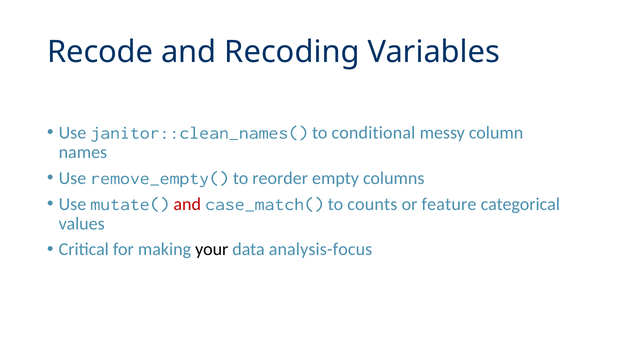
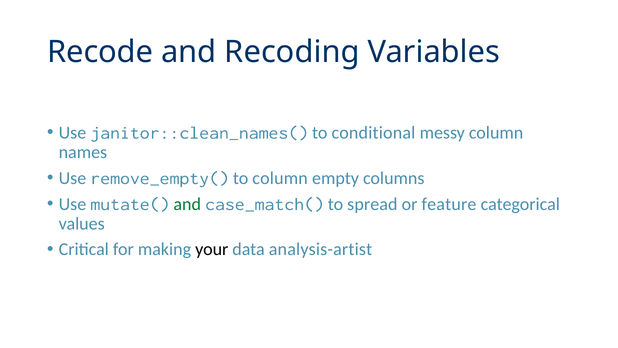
to reorder: reorder -> column (280, 178)
and colour: red -> green (187, 204)
counts: counts -> spread (372, 204)
analysis-focus: analysis-focus -> analysis-artist (320, 249)
